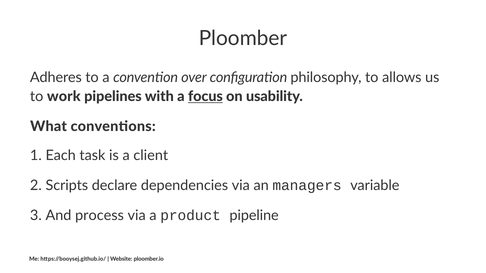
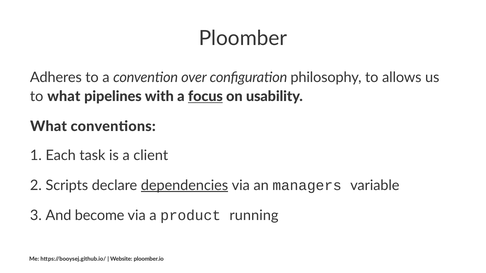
to work: work -> what (64, 97)
dependencies underline: none -> present (184, 186)
process: process -> become (100, 216)
pipeline: pipeline -> running (254, 216)
